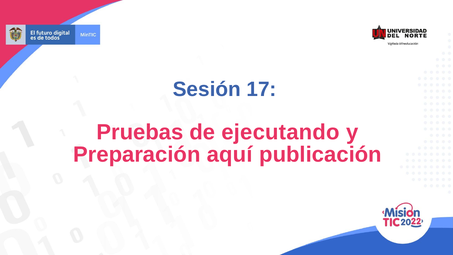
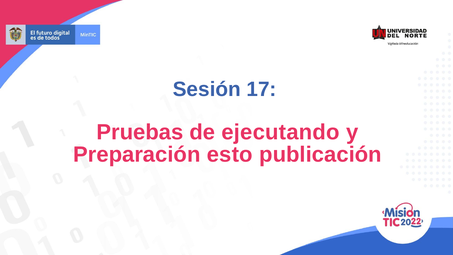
aquí: aquí -> esto (230, 155)
